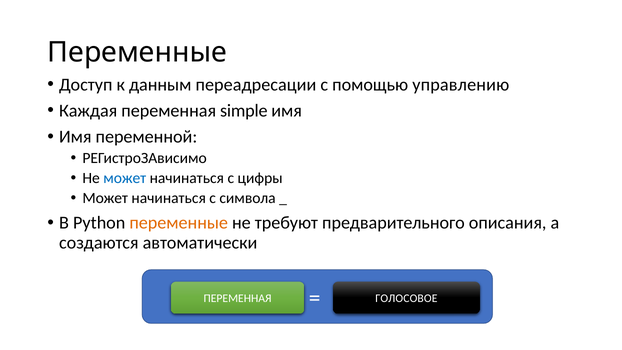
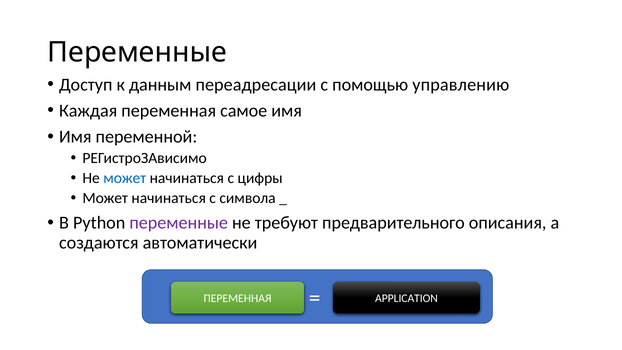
simple: simple -> самое (244, 111)
переменные colour: orange -> purple (179, 223)
ГОЛОСОВОЕ: ГОЛОСОВОЕ -> APPLICATION (406, 298)
